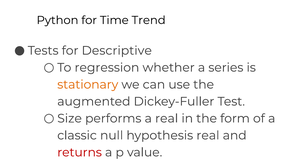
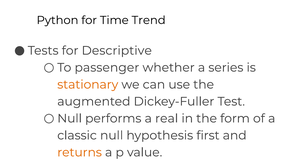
regression: regression -> passenger (107, 68)
Size: Size -> Null (70, 118)
hypothesis real: real -> first (208, 135)
returns colour: red -> orange (80, 152)
